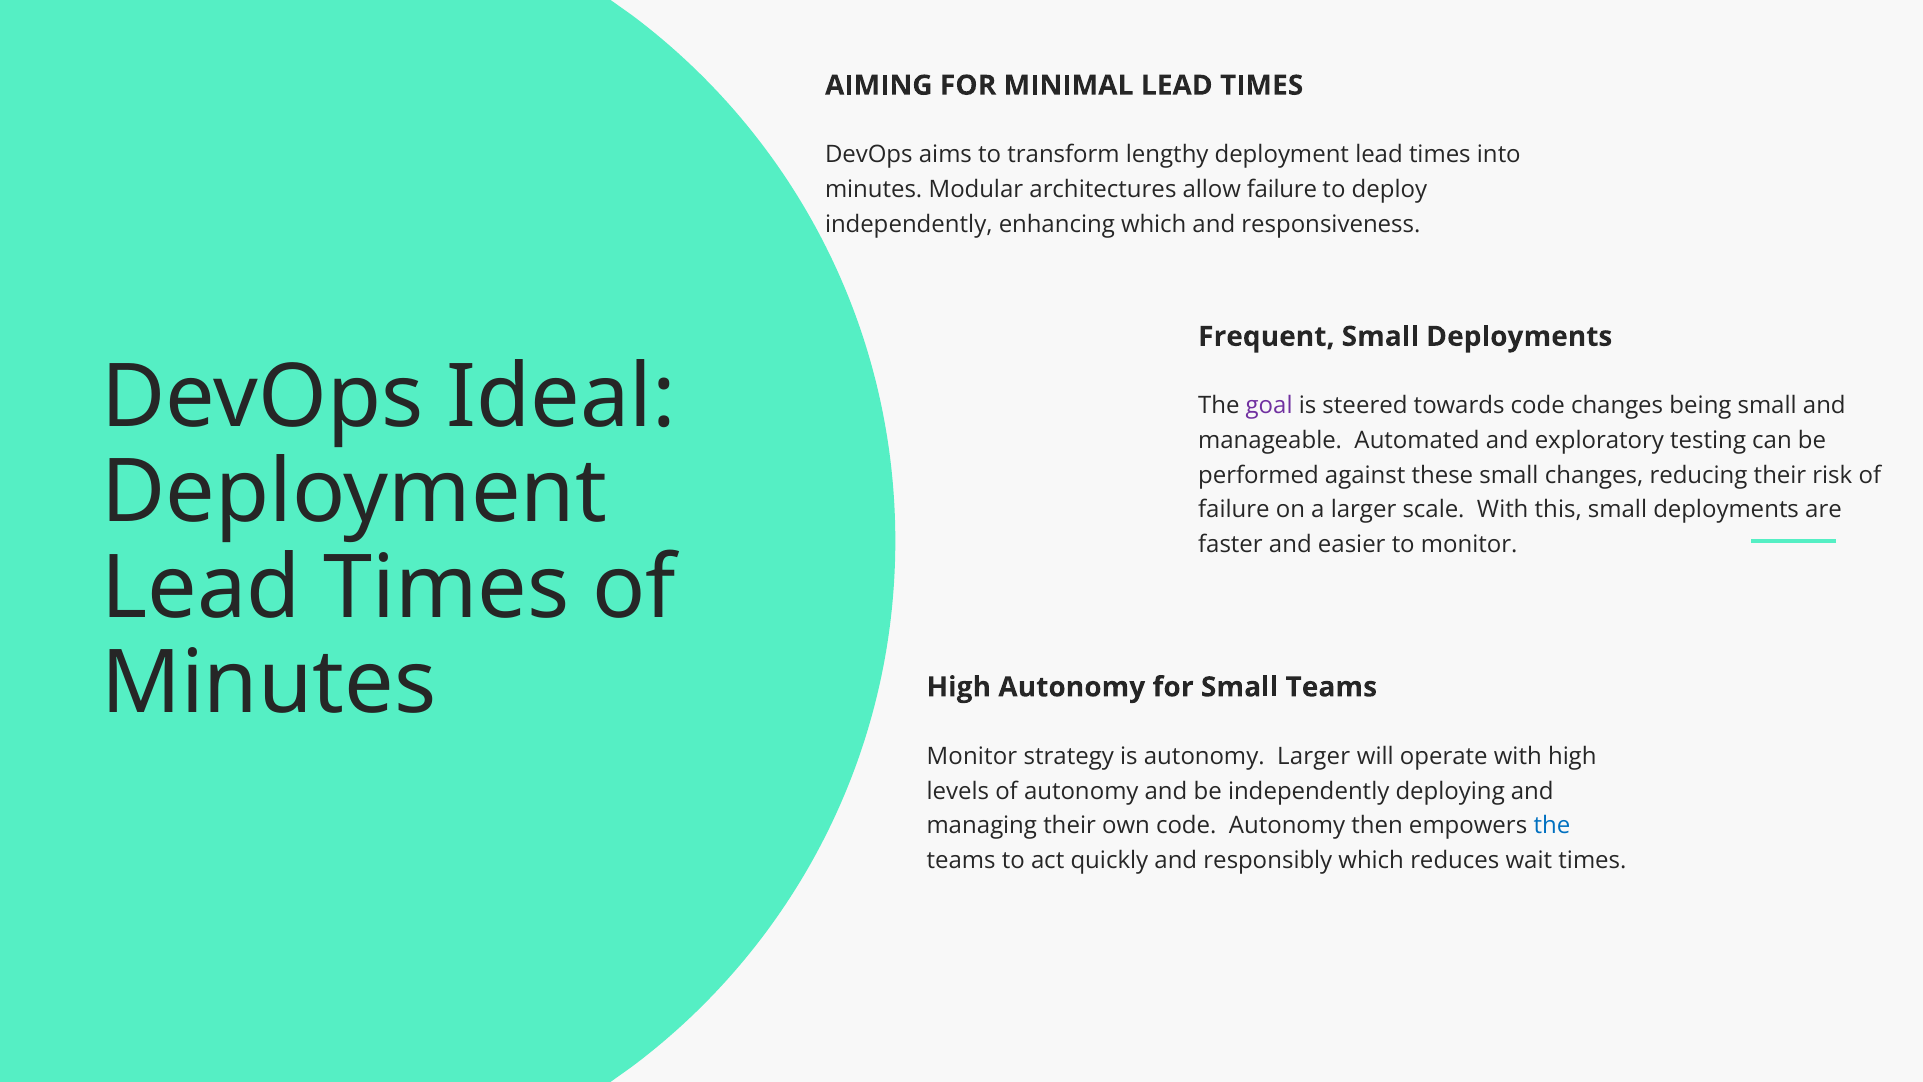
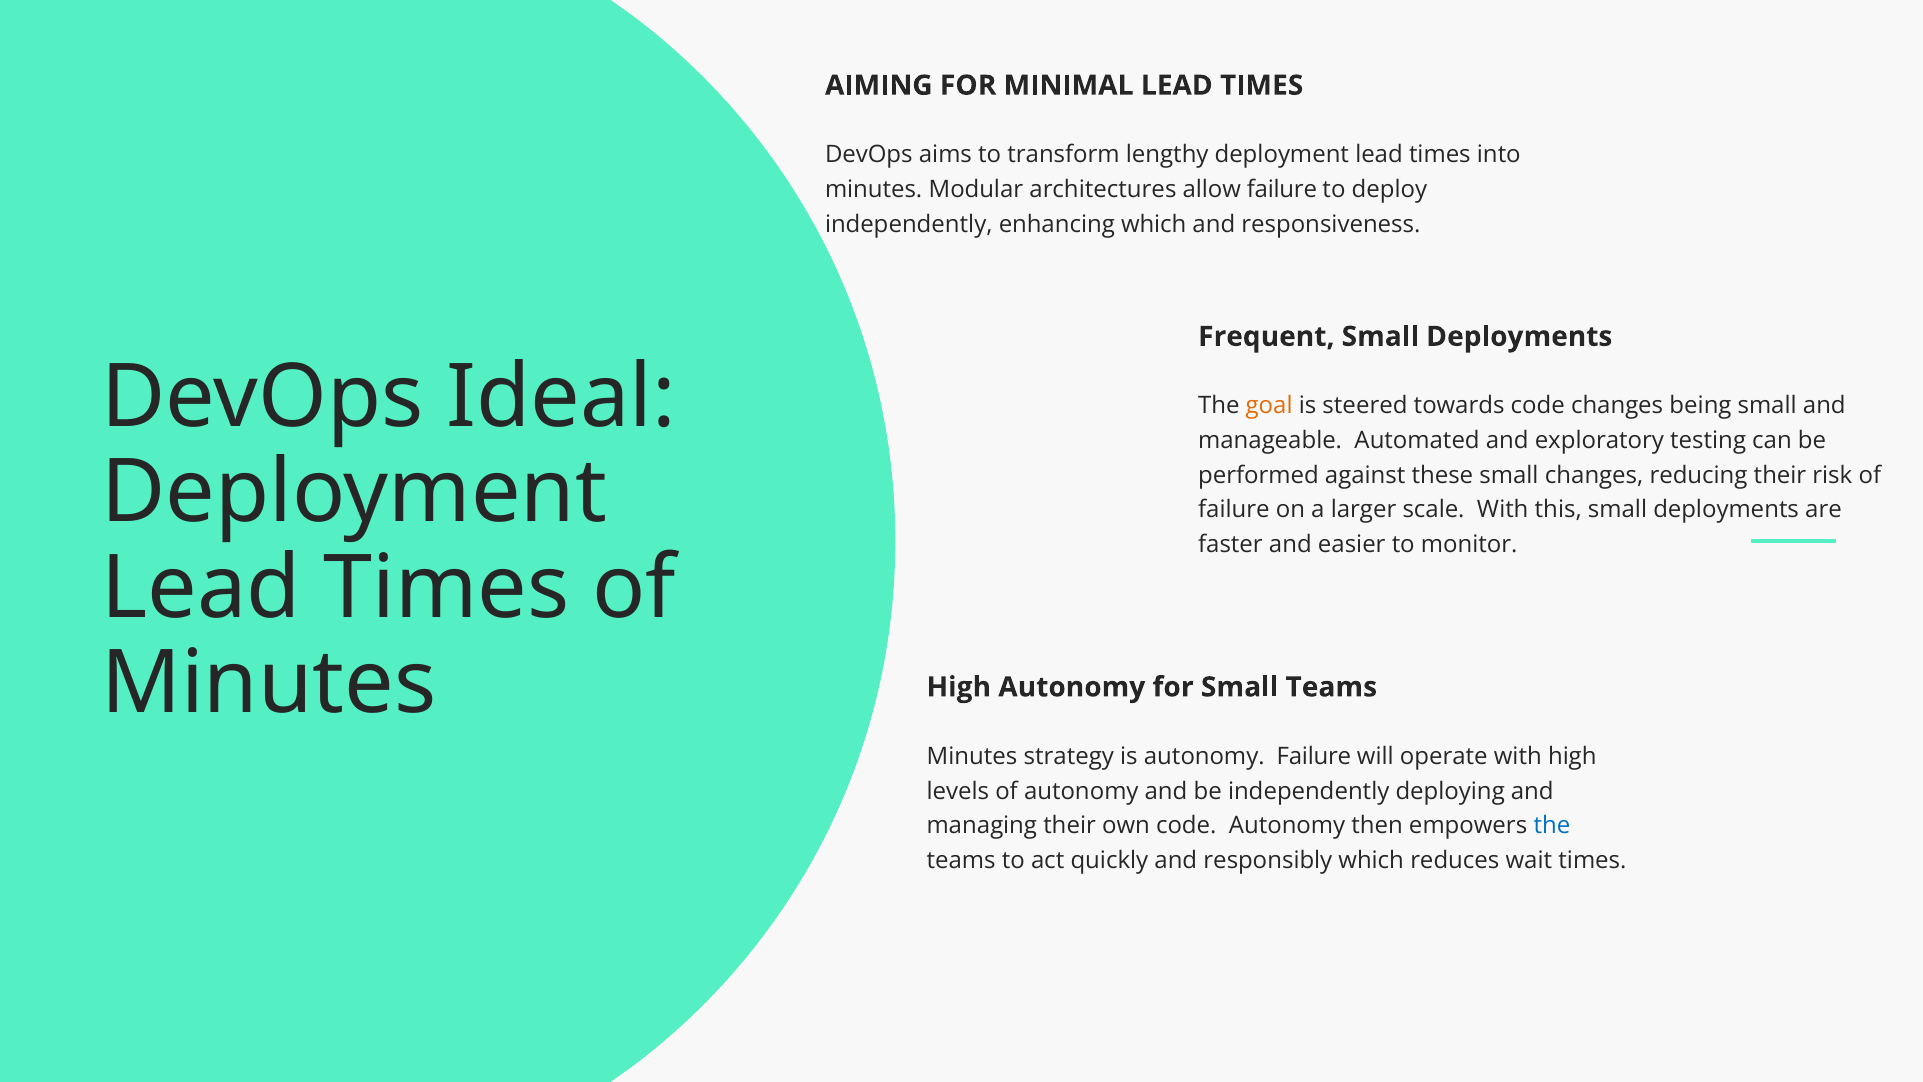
goal colour: purple -> orange (1269, 406)
Monitor: Monitor -> Minutes (972, 756)
autonomy Larger: Larger -> Failure (1314, 756)
